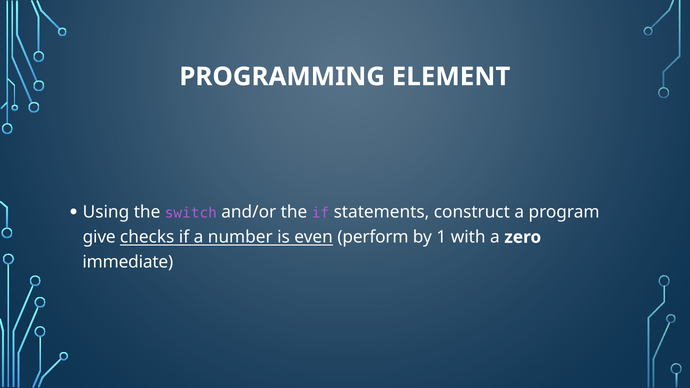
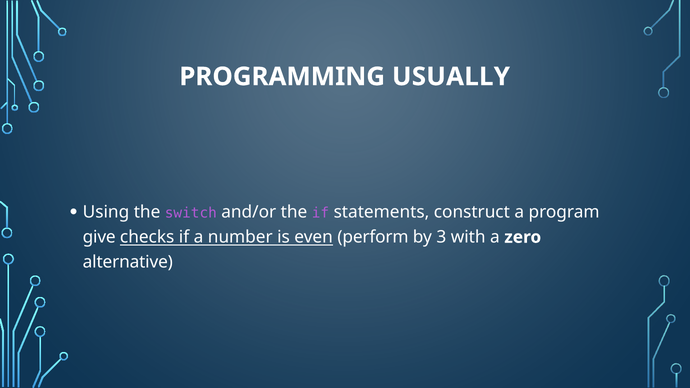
ELEMENT: ELEMENT -> USUALLY (451, 77)
1: 1 -> 3 (441, 237)
immediate: immediate -> alternative (128, 262)
